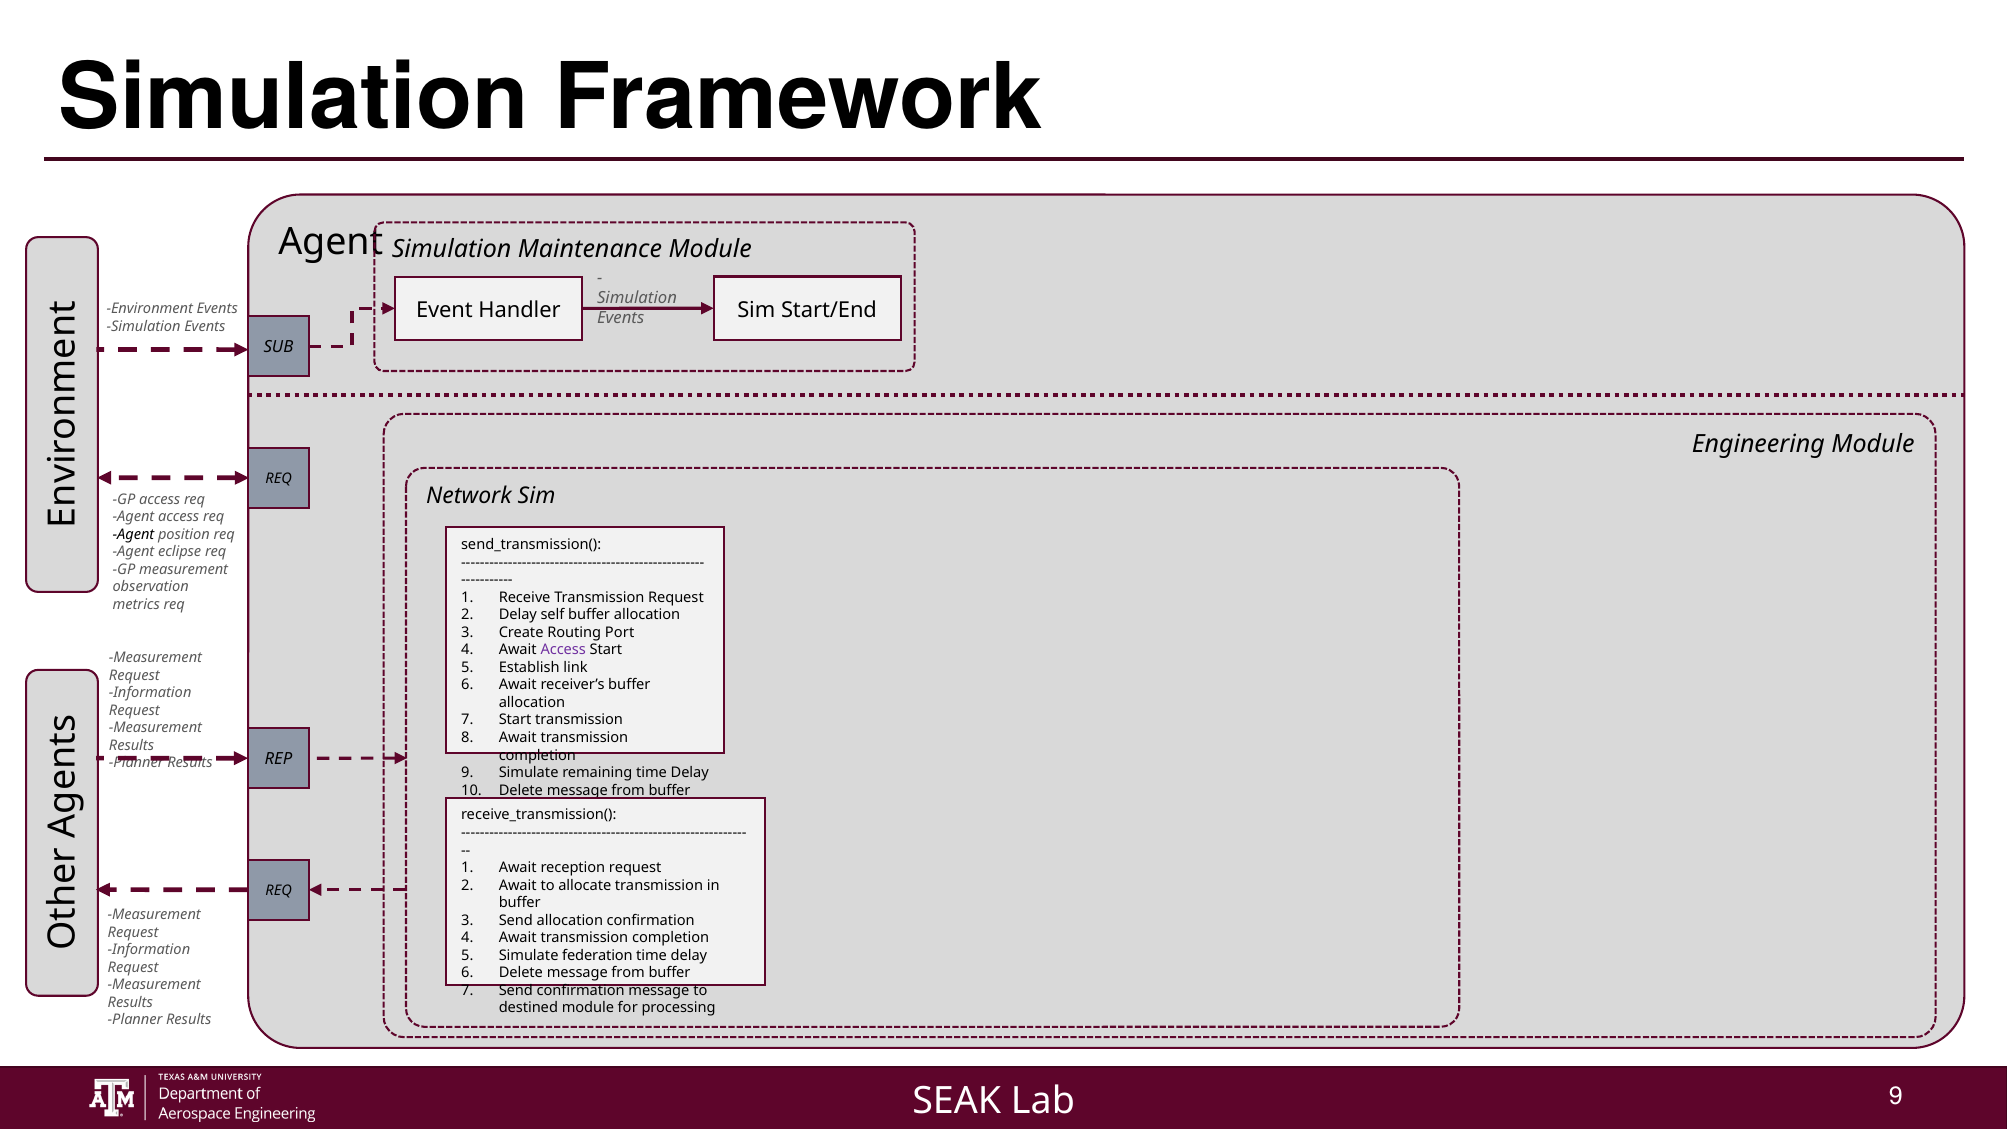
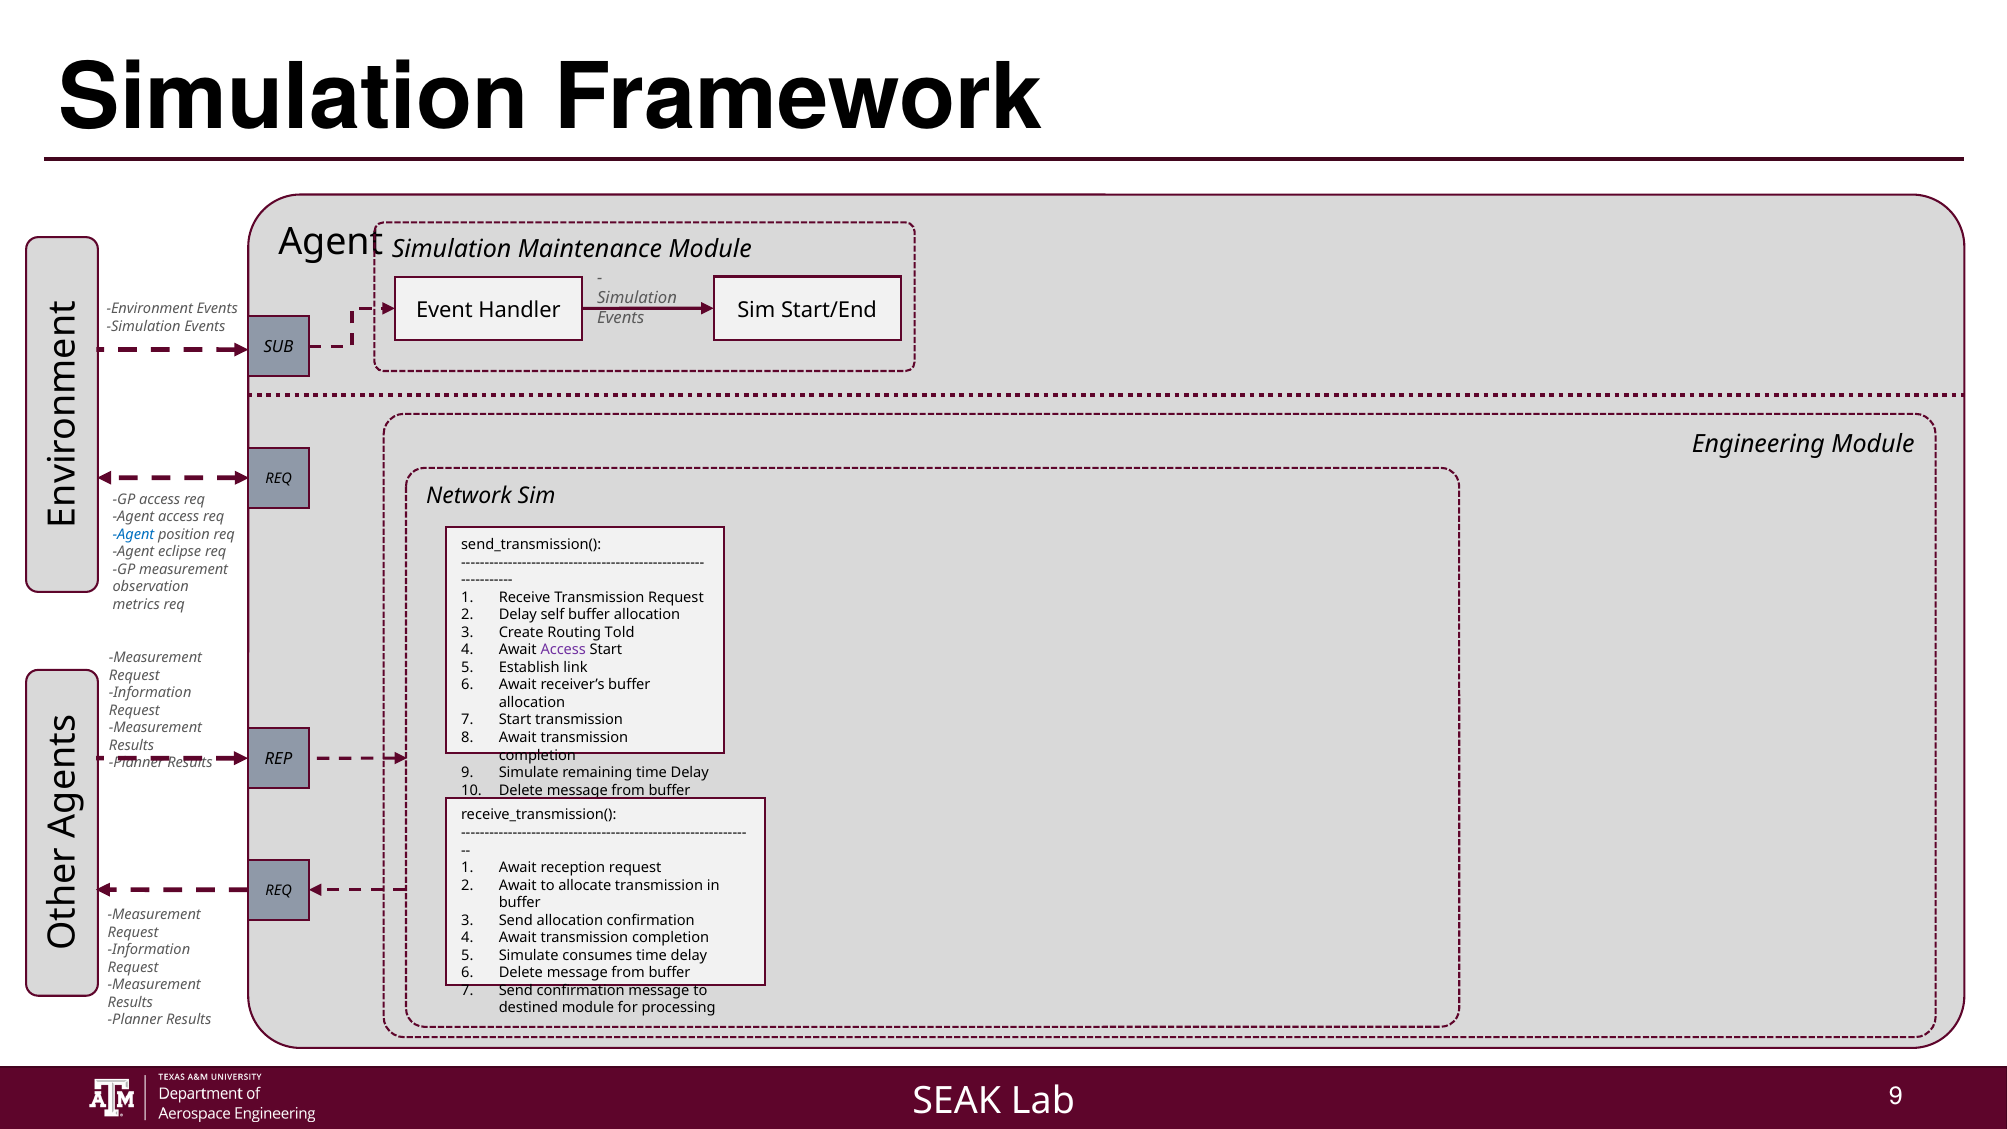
Agent colour: black -> blue (133, 534)
Port: Port -> Told (620, 632)
federation: federation -> consumes (597, 955)
